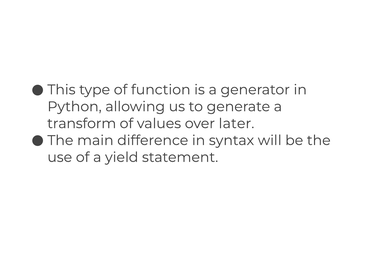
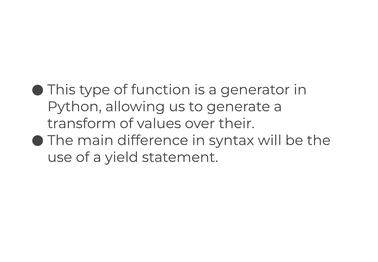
later: later -> their (237, 123)
